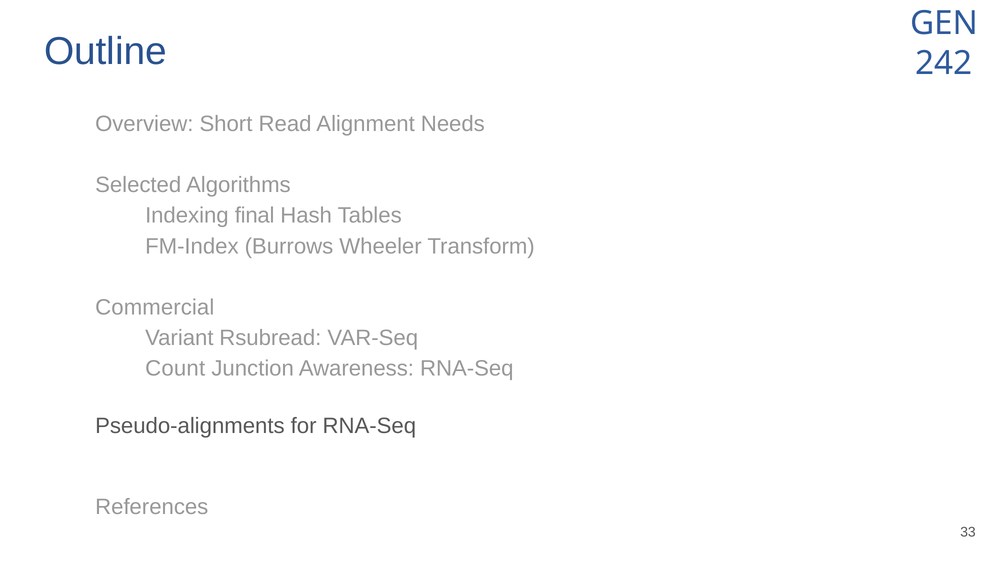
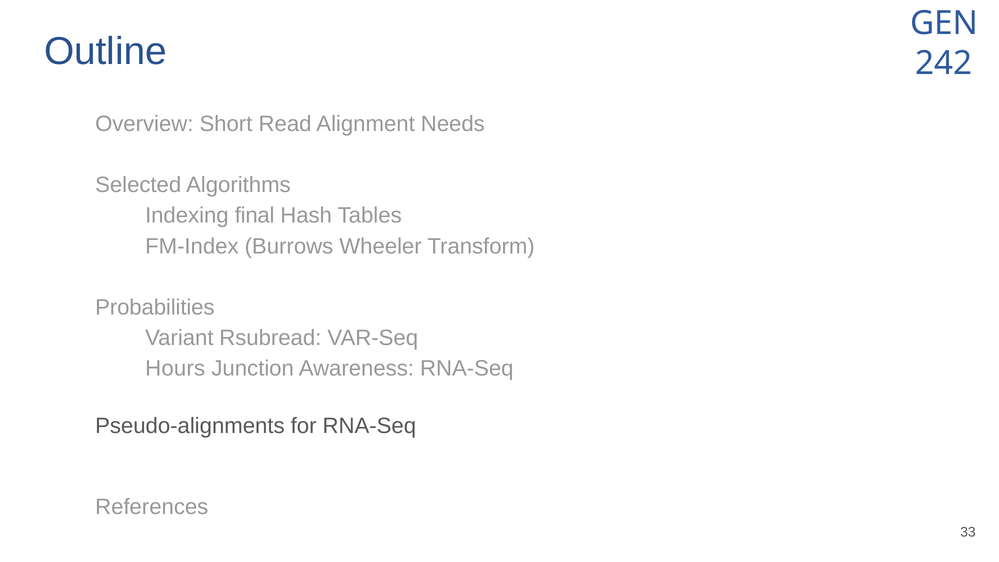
Commercial: Commercial -> Probabilities (155, 307)
Count: Count -> Hours (175, 369)
